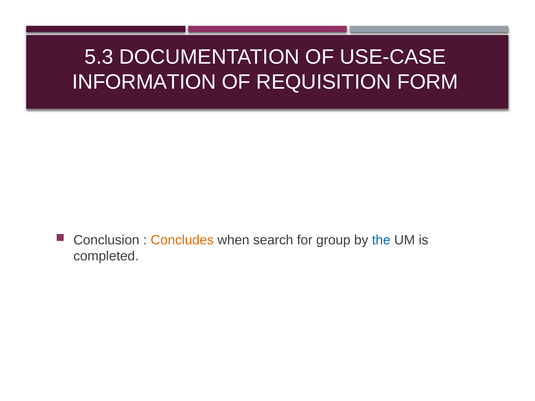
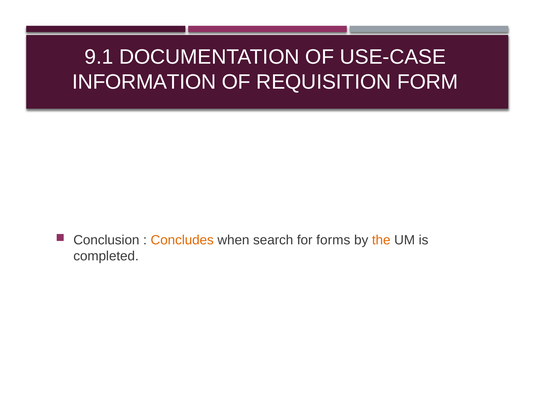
5.3: 5.3 -> 9.1 (99, 57)
group: group -> forms (333, 240)
the colour: blue -> orange (381, 240)
